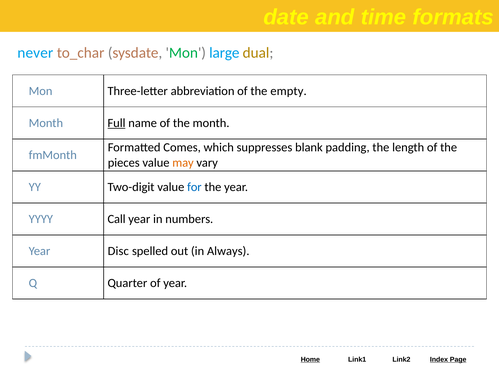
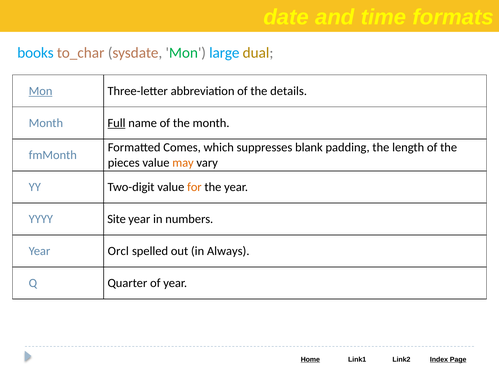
never: never -> books (35, 53)
Mon underline: none -> present (41, 91)
empty: empty -> details (289, 91)
for colour: blue -> orange (194, 187)
Call: Call -> Site (117, 219)
Disc: Disc -> Orcl (118, 251)
